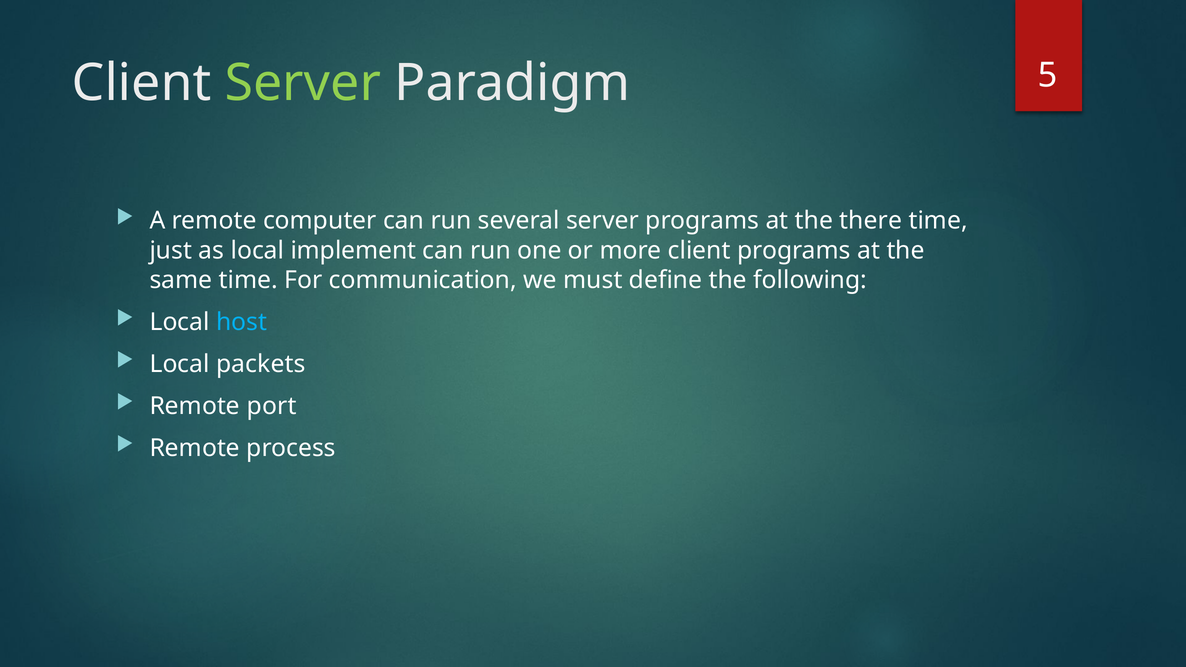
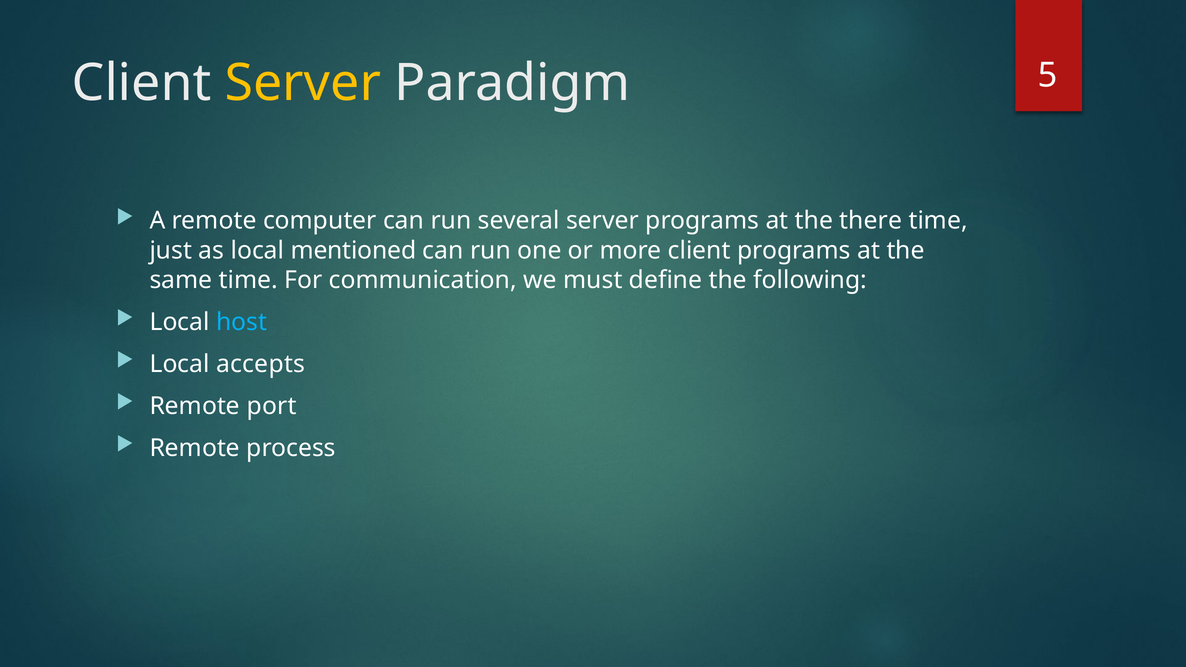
Server colour: light green -> yellow (303, 83)
implement: implement -> mentioned (353, 250)
packets: packets -> accepts (261, 364)
